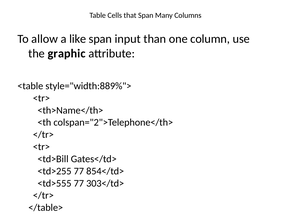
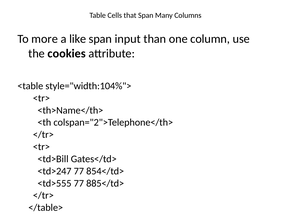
allow: allow -> more (45, 39)
graphic: graphic -> cookies (67, 53)
style="width:889%">: style="width:889%"> -> style="width:104%"> (88, 86)
<td>255: <td>255 -> <td>247 (54, 171)
303</td>: 303</td> -> 885</td> (105, 183)
